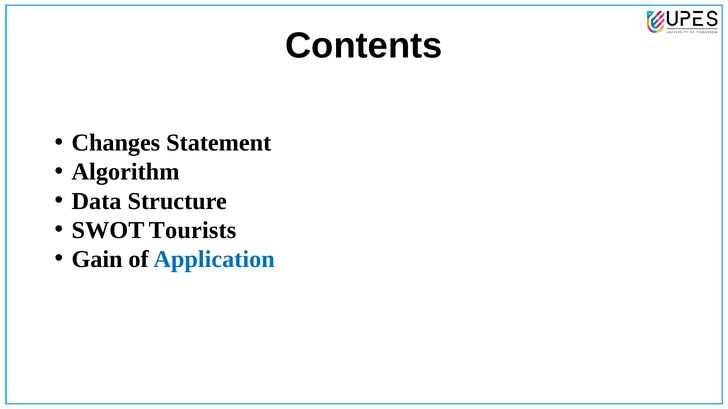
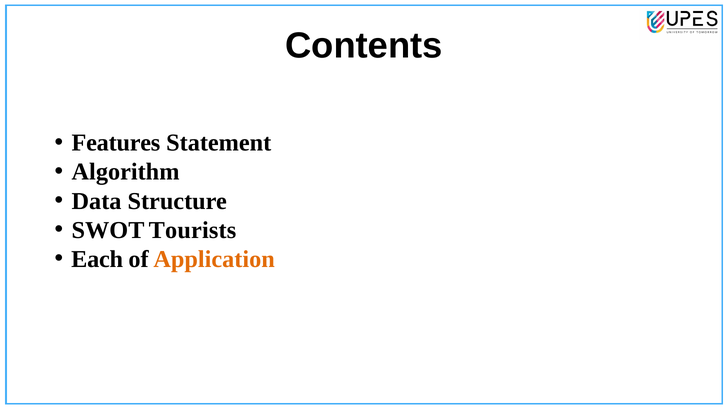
Changes: Changes -> Features (116, 143)
Gain: Gain -> Each (97, 260)
Application colour: blue -> orange (214, 260)
